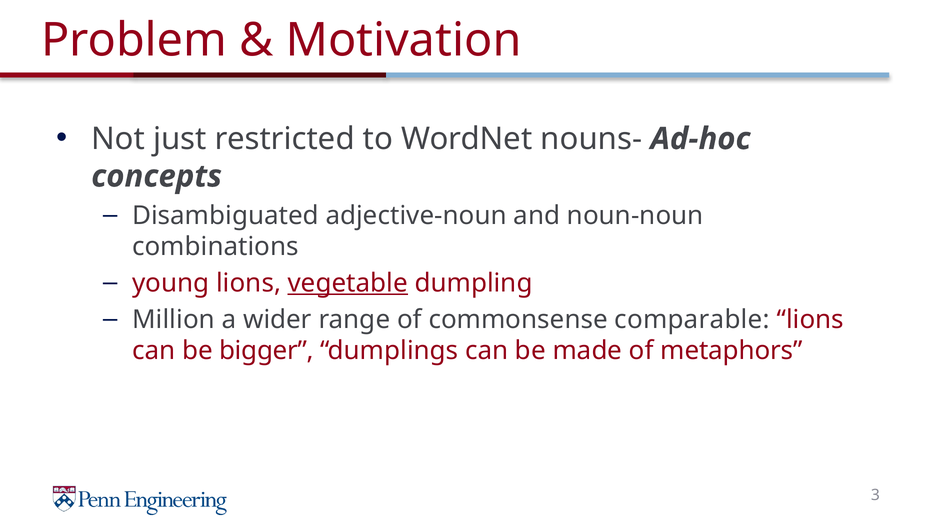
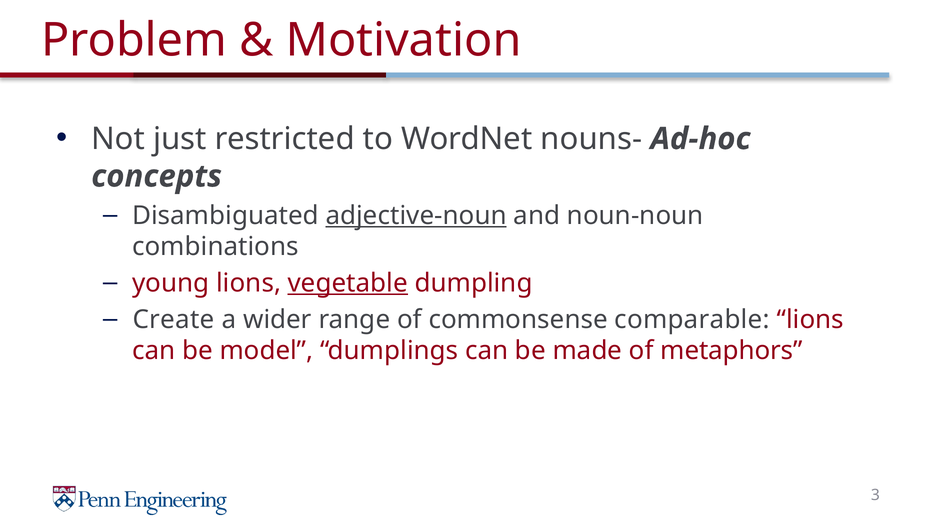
adjective-noun underline: none -> present (416, 215)
Million: Million -> Create (173, 319)
bigger: bigger -> model (266, 351)
